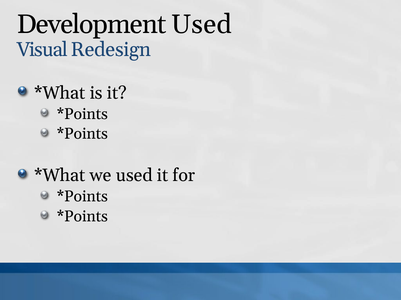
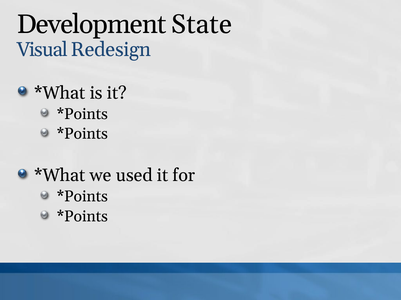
Development Used: Used -> State (202, 24)
